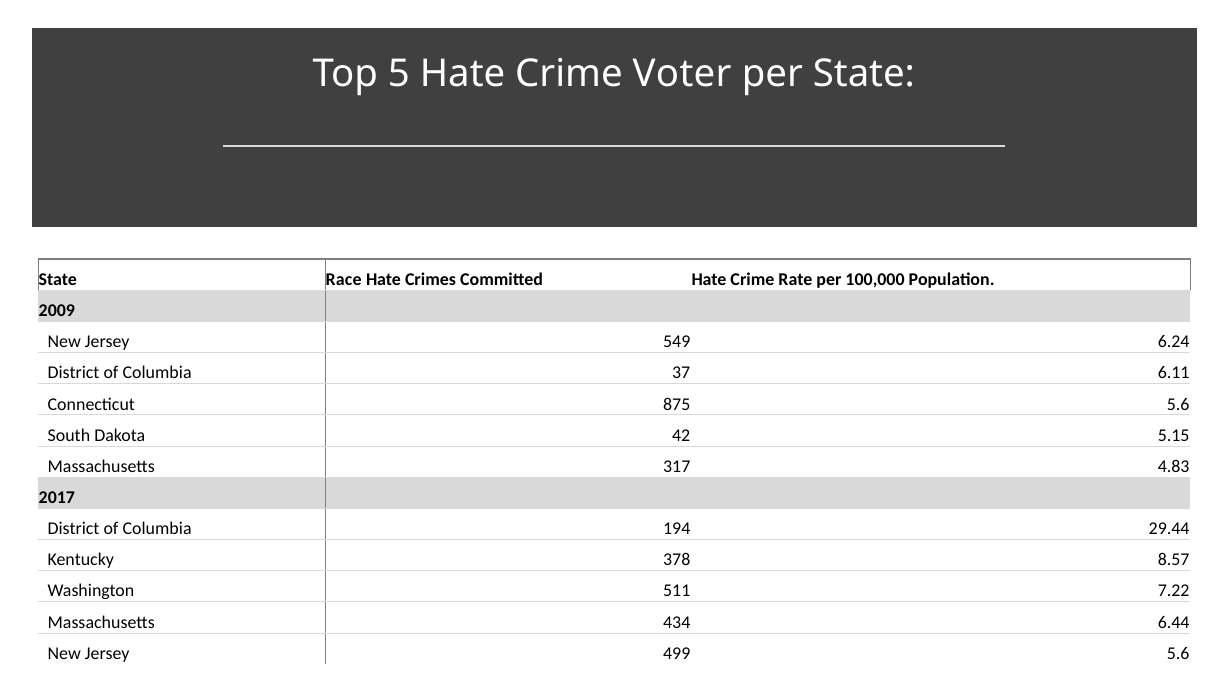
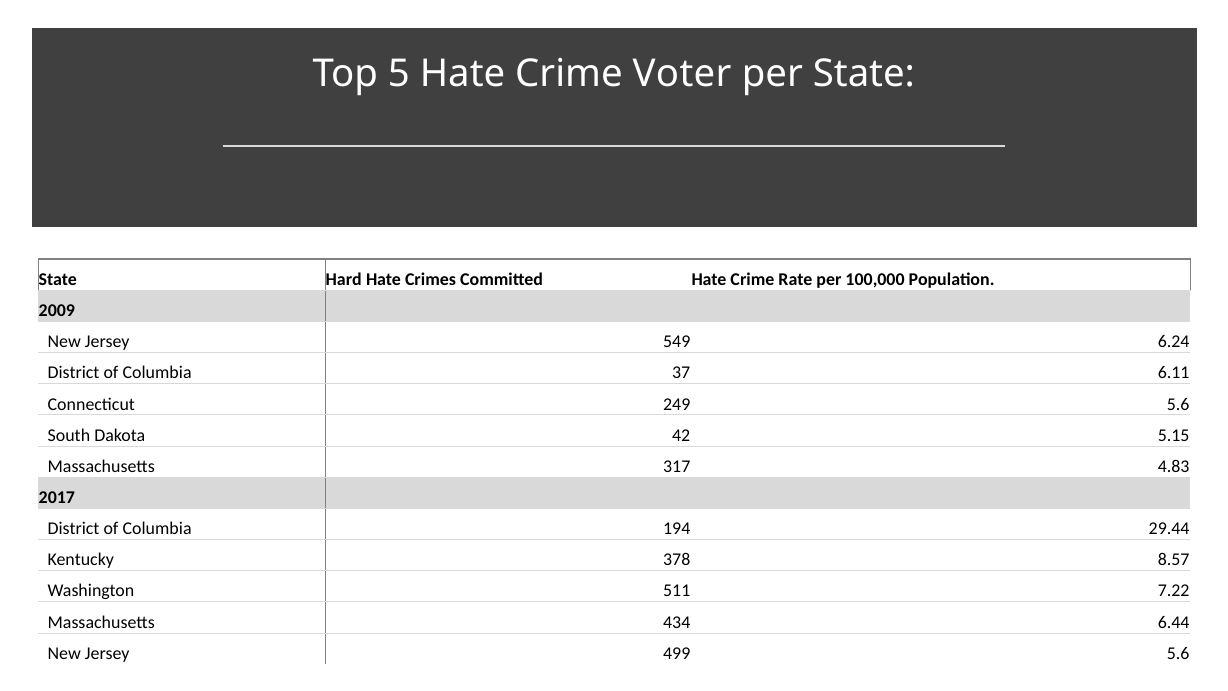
Race: Race -> Hard (344, 279)
875: 875 -> 249 (677, 404)
